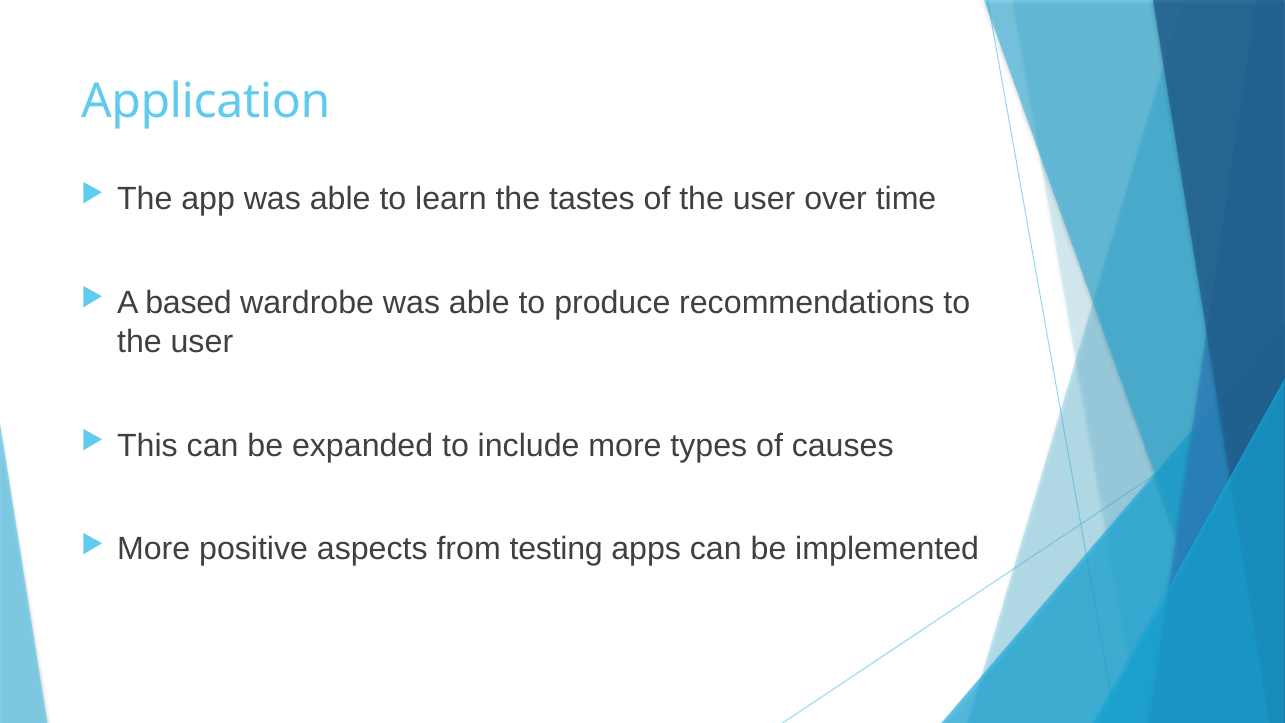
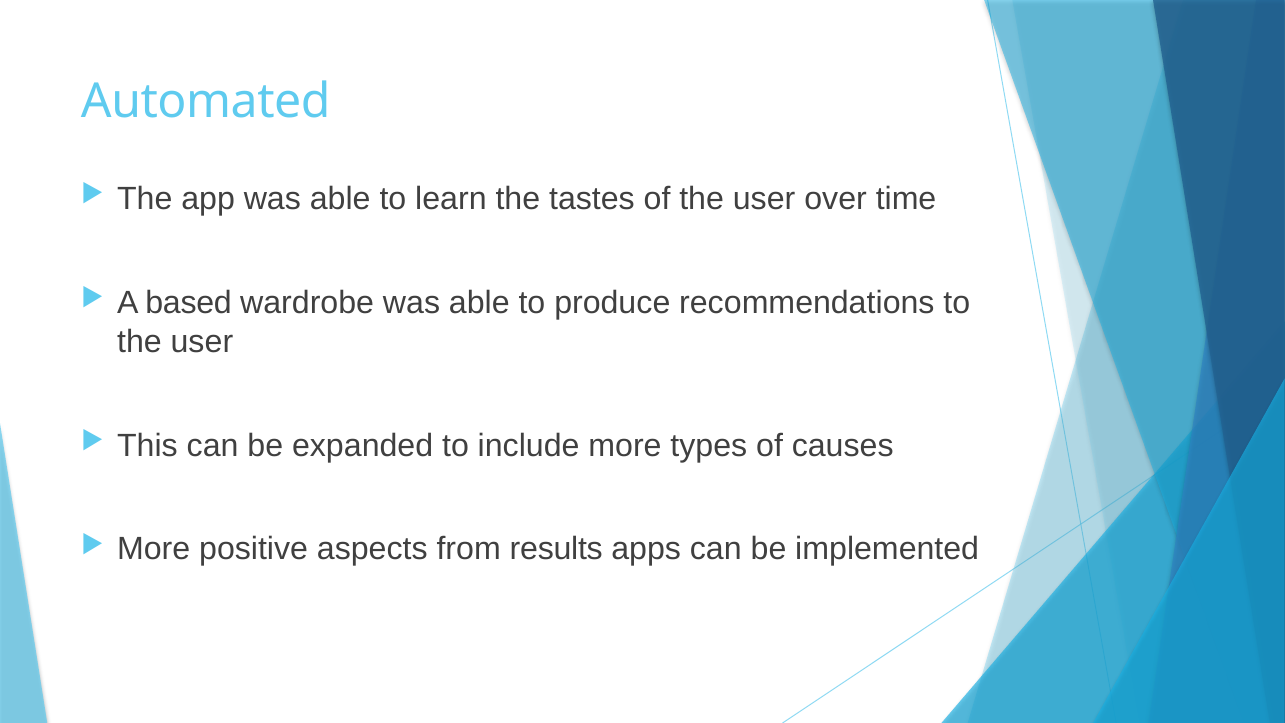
Application: Application -> Automated (206, 101)
testing: testing -> results (556, 549)
